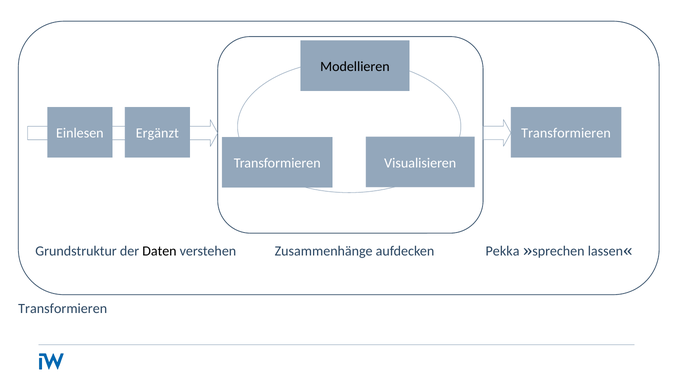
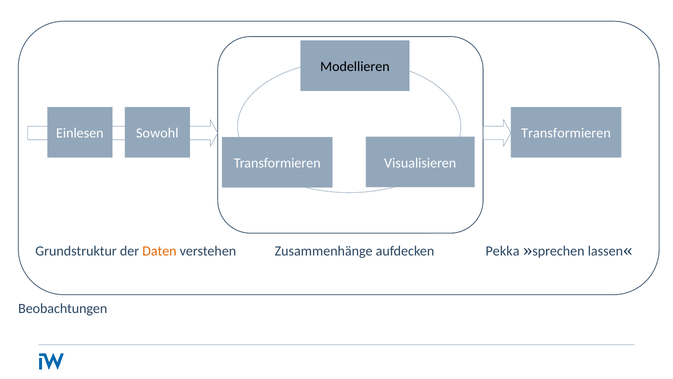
Ergänzt: Ergänzt -> Sowohl (157, 133)
Daten colour: black -> orange (159, 251)
Transformieren: Transformieren -> Beobachtungen (63, 308)
